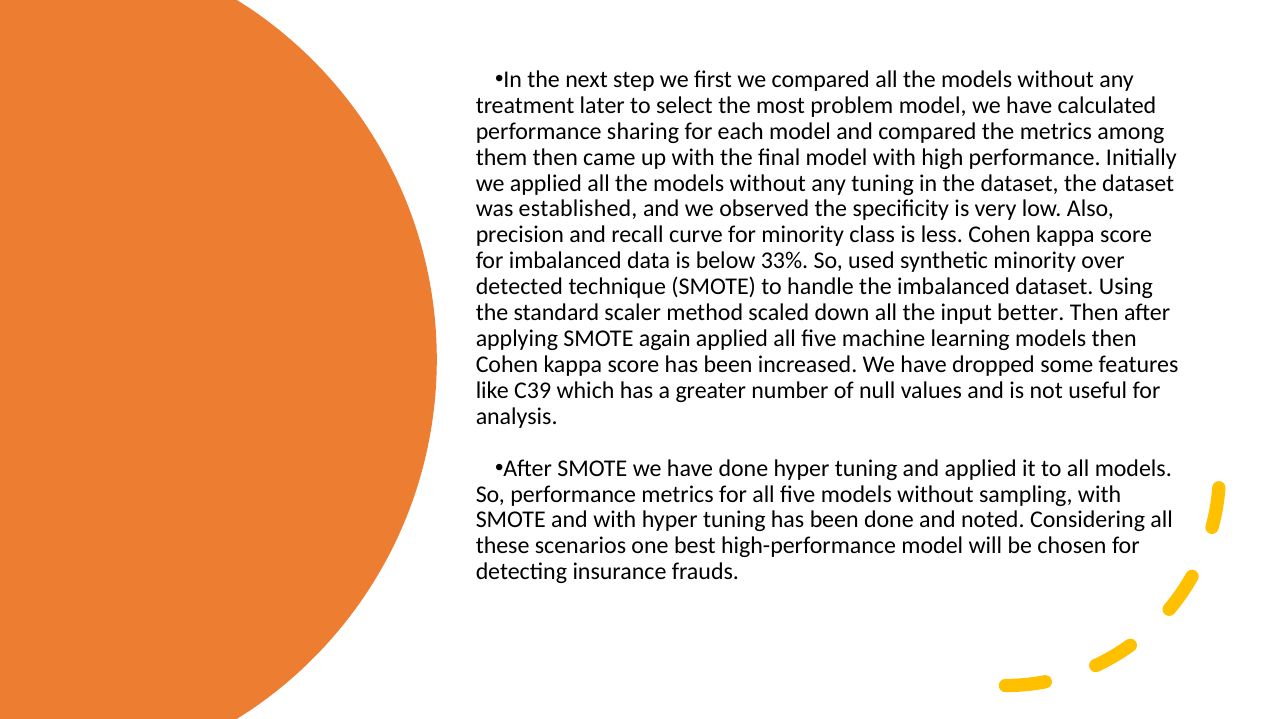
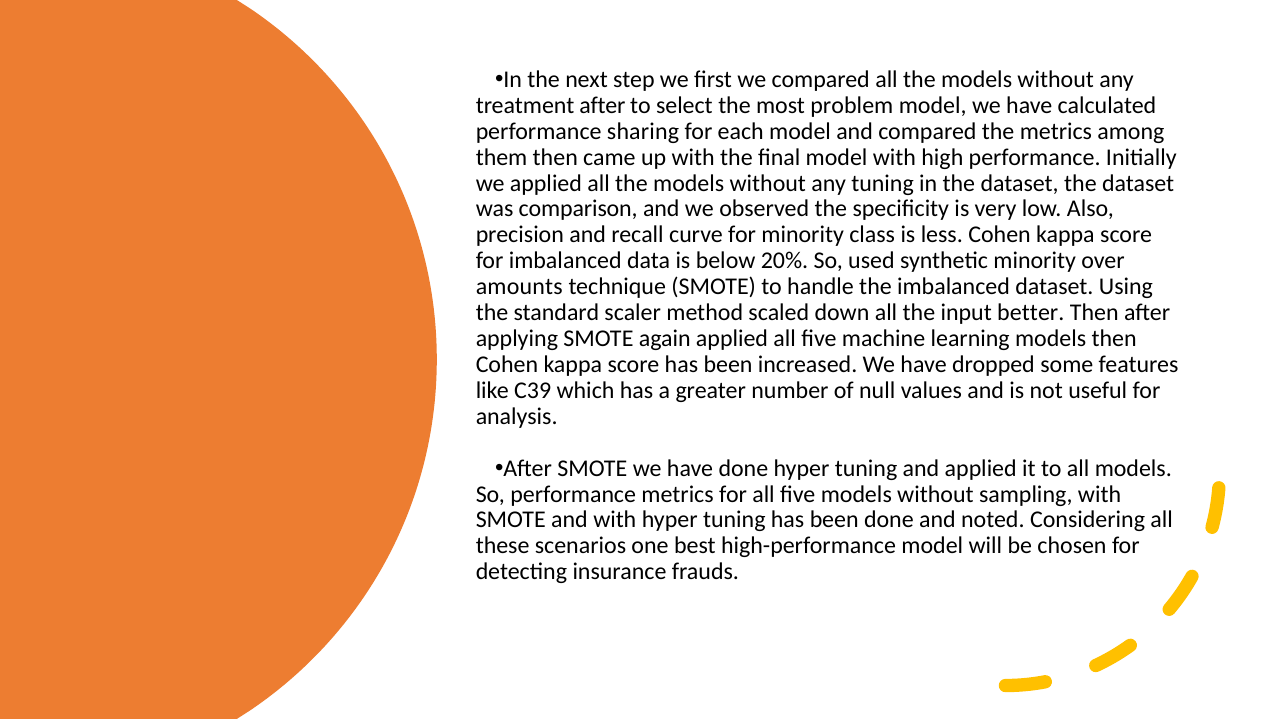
treatment later: later -> after (602, 105)
established: established -> comparison (578, 209)
33%: 33% -> 20% (784, 261)
detected: detected -> amounts (519, 287)
